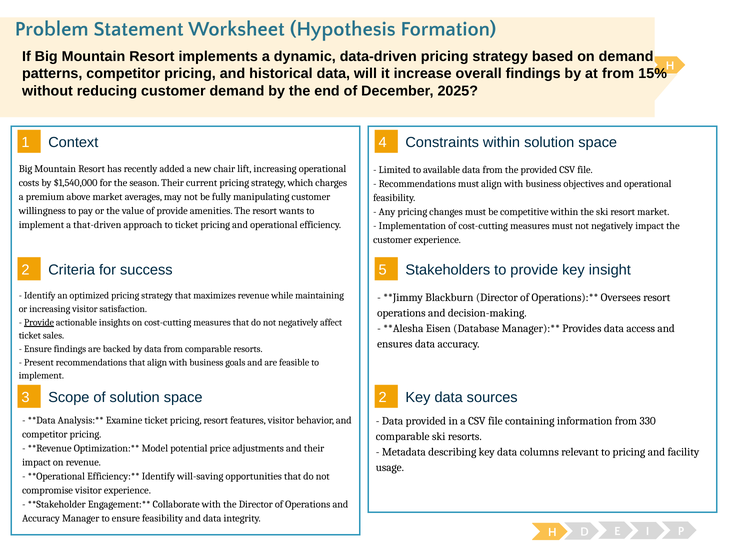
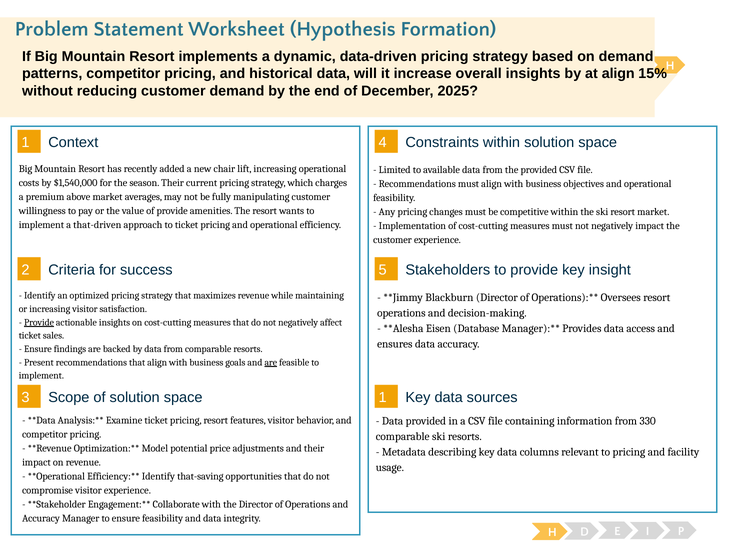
overall findings: findings -> insights (533, 74)
at from: from -> align (618, 74)
are underline: none -> present (271, 363)
3 2: 2 -> 1 (383, 398)
will-saving: will-saving -> that-saving (200, 477)
